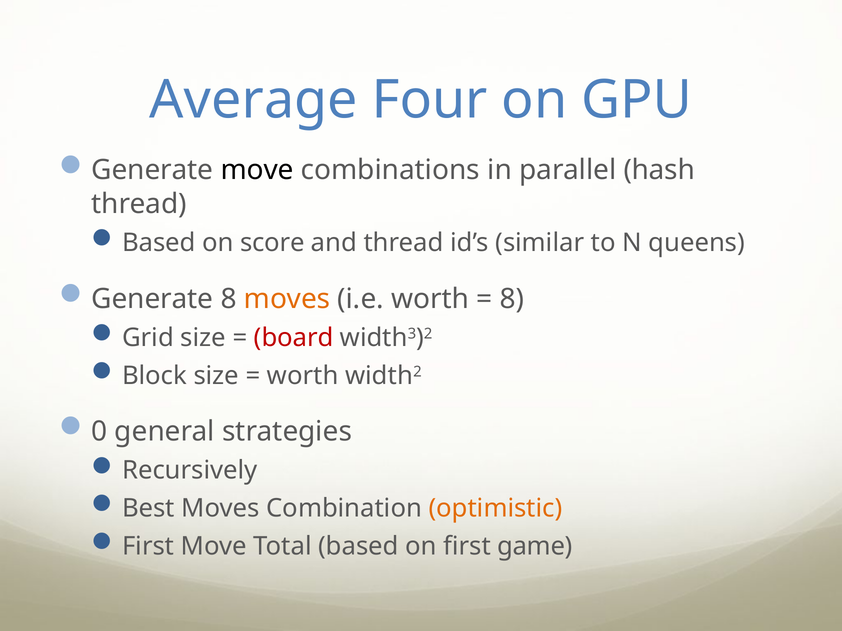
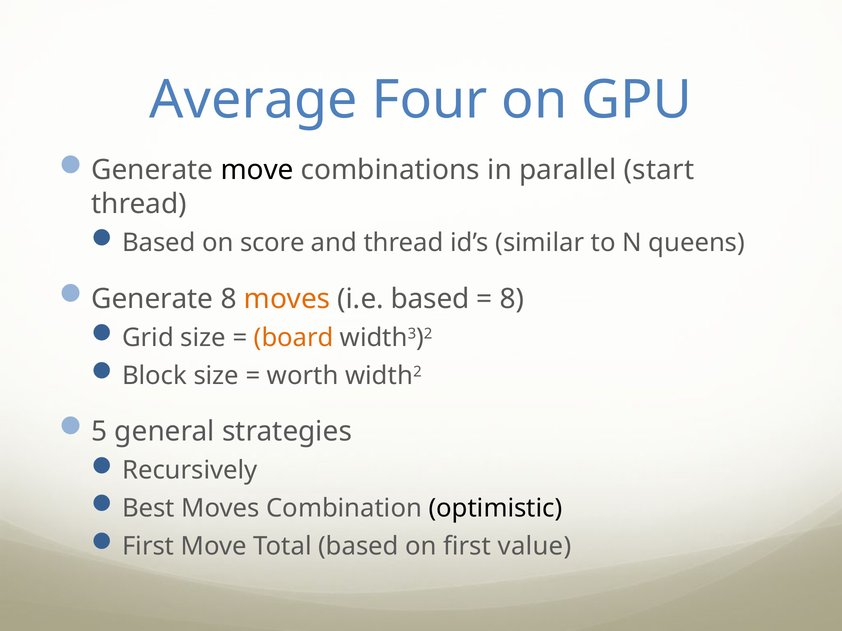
hash: hash -> start (659, 170)
i.e worth: worth -> based (430, 299)
board colour: red -> orange (294, 338)
0: 0 -> 5 (99, 432)
optimistic colour: orange -> black (496, 509)
game: game -> value (535, 547)
